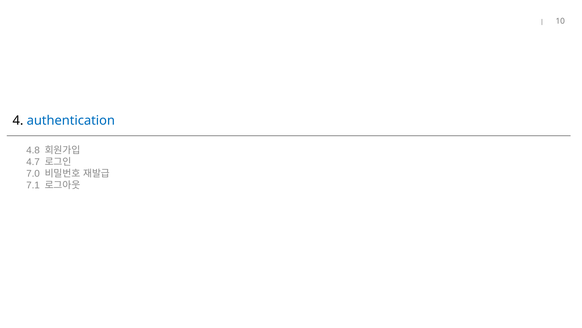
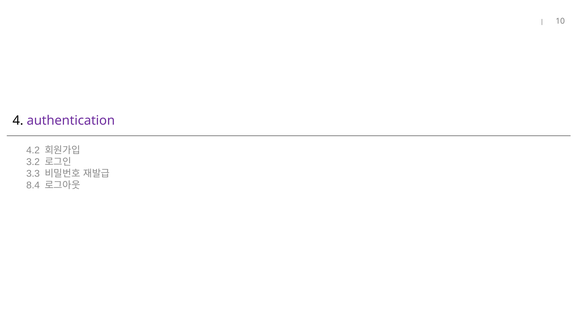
authentication colour: blue -> purple (71, 120)
4.8: 4.8 -> 4.2 (33, 150)
4.7: 4.7 -> 3.2 (33, 162)
7.0: 7.0 -> 3.3 (33, 173)
7.1: 7.1 -> 8.4 (33, 185)
